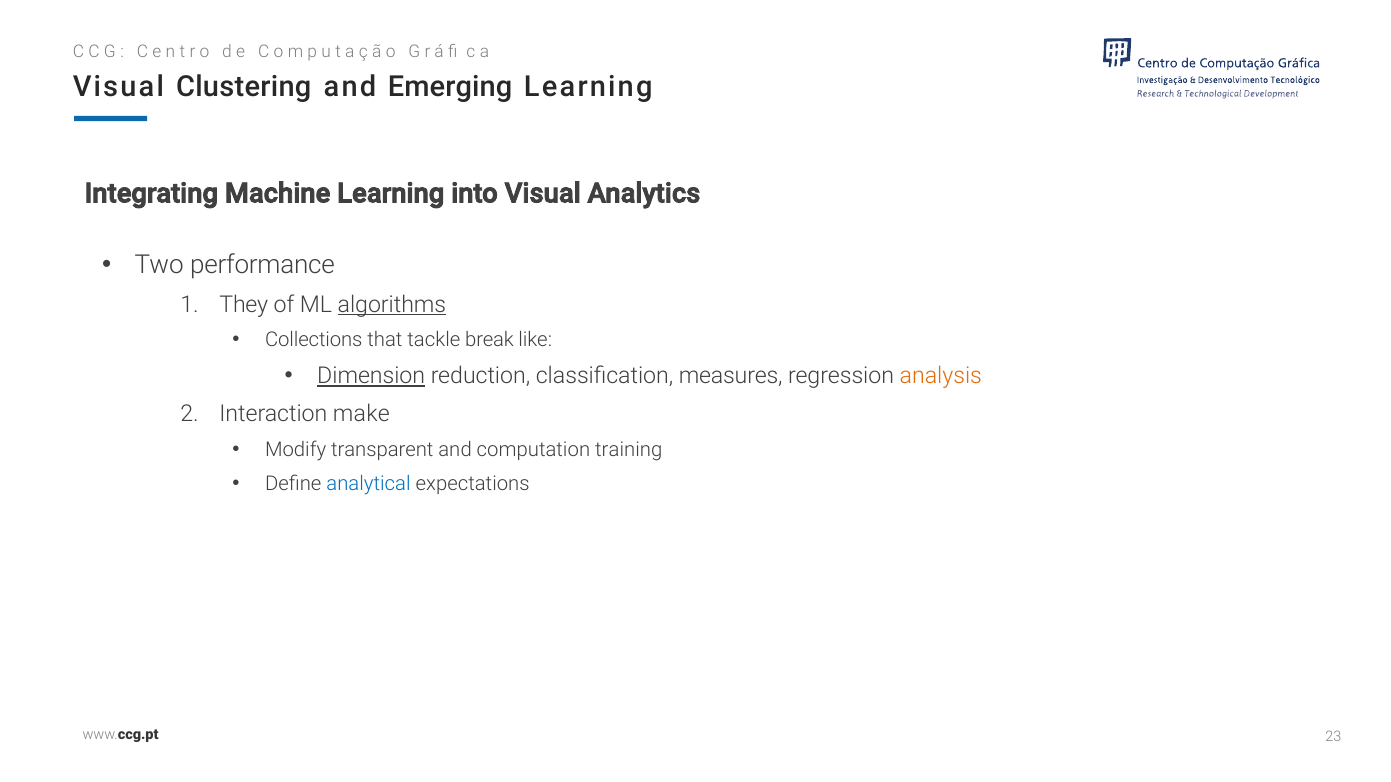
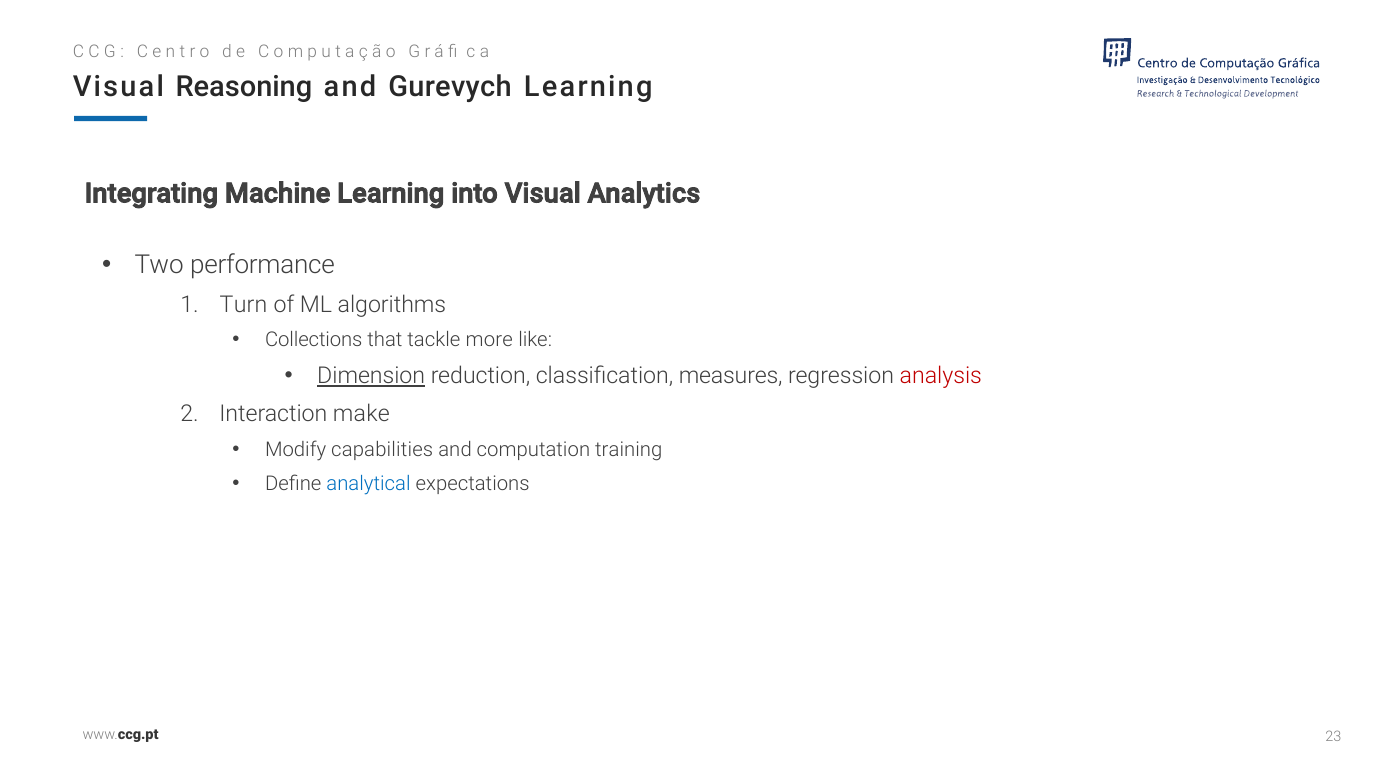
Clustering: Clustering -> Reasoning (244, 87)
Emerging: Emerging -> Gurevych (450, 87)
They: They -> Turn (244, 305)
algorithms underline: present -> none (392, 305)
break: break -> more (489, 340)
analysis colour: orange -> red (941, 376)
transparent: transparent -> capabilities (382, 450)
